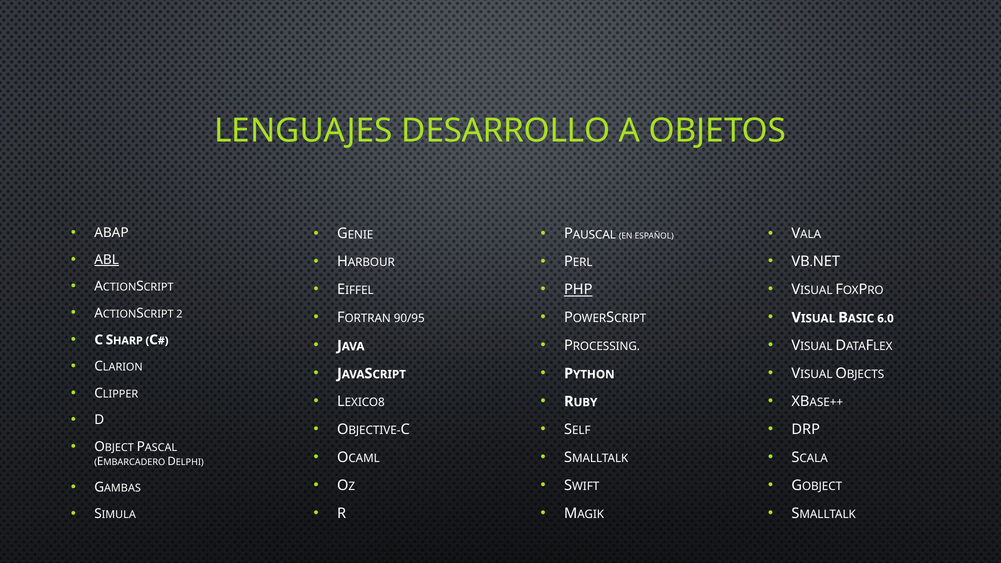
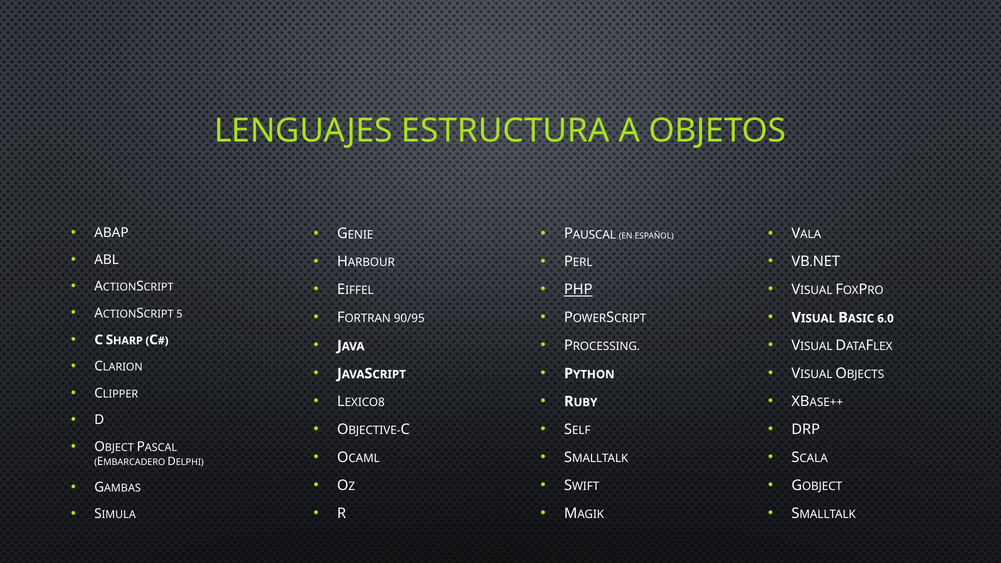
DESARROLLO: DESARROLLO -> ESTRUCTURA (506, 131)
ABL underline: present -> none (107, 260)
2: 2 -> 5 (179, 314)
